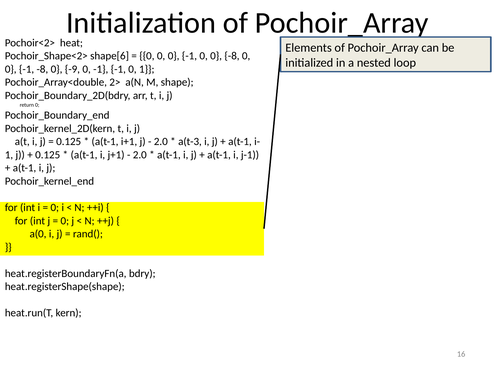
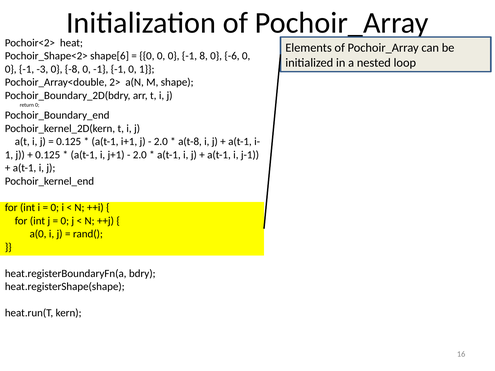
0 -1 0: 0 -> 8 (204, 56)
0 -8: -8 -> -6 (232, 56)
-1 -8: -8 -> -3 (42, 69)
-9: -9 -> -8 (72, 69)
a(t-3: a(t-3 -> a(t-8 (190, 142)
